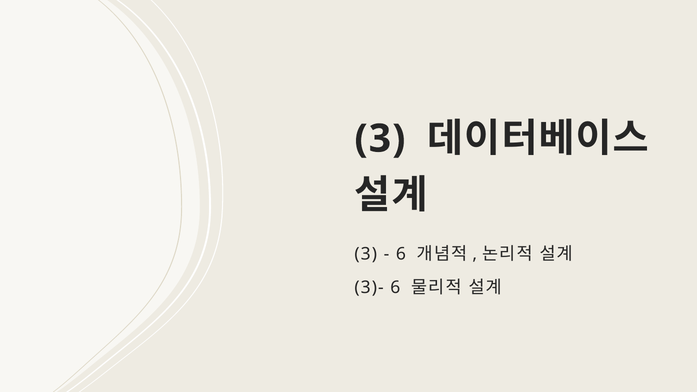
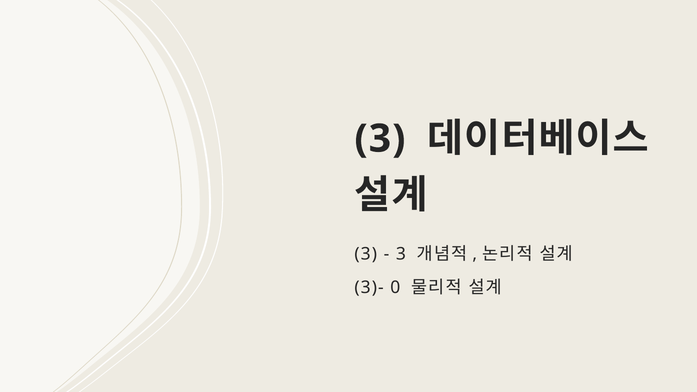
6: 6 -> 3 (401, 254)
3)- 6: 6 -> 0 (395, 288)
